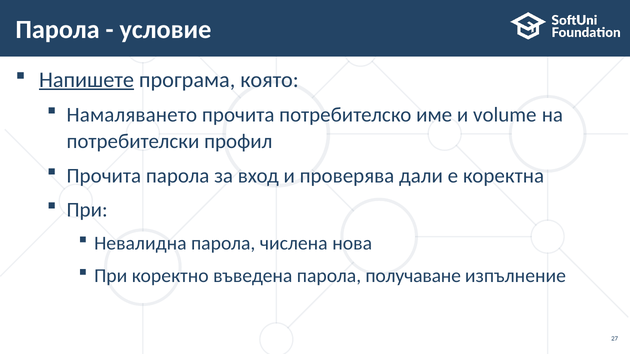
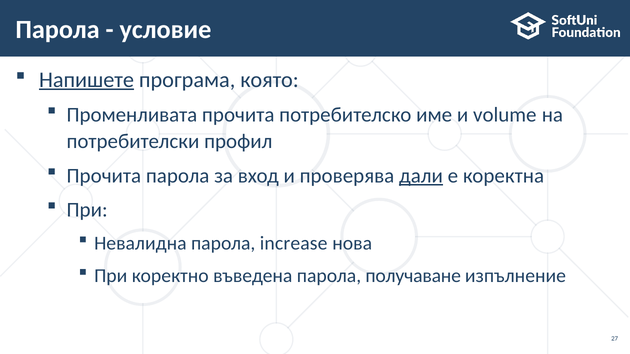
Намаляването: Намаляването -> Променливата (132, 115)
дали underline: none -> present (421, 176)
числена: числена -> increase (294, 244)
